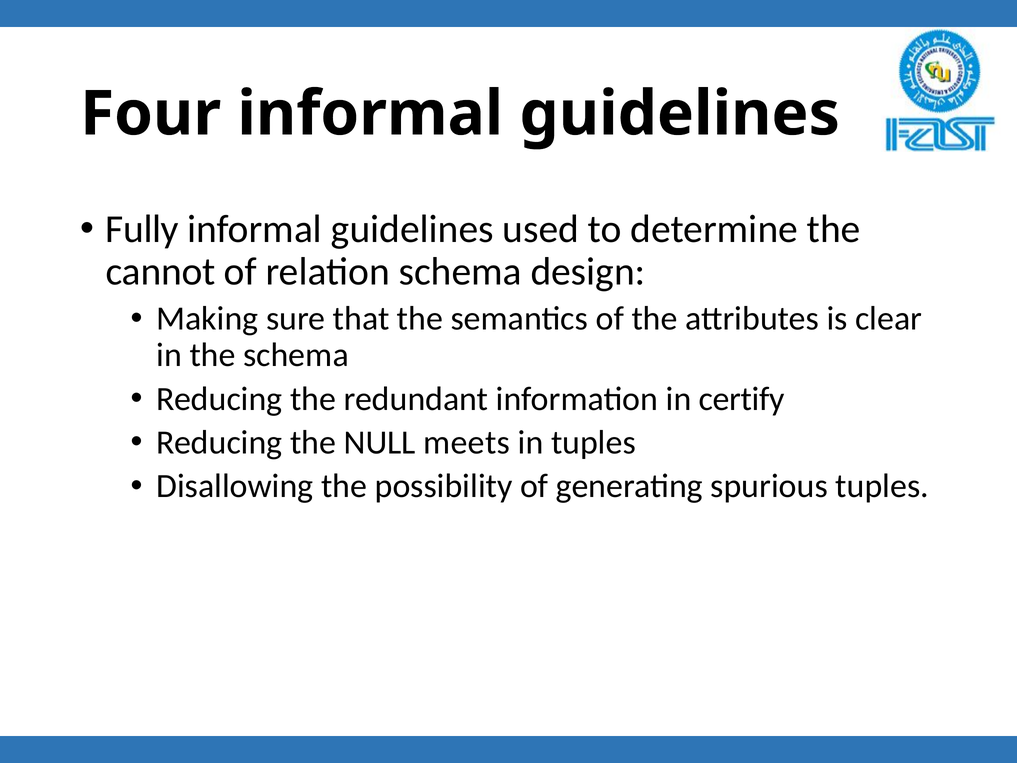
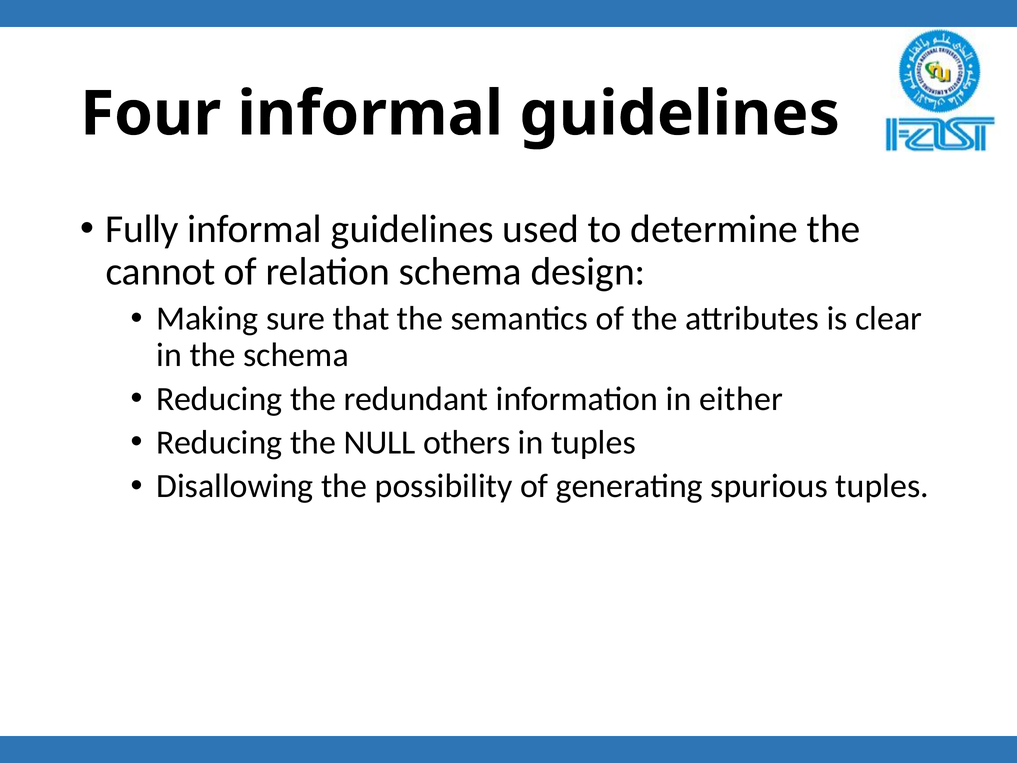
certify: certify -> either (741, 399)
meets: meets -> others (467, 442)
